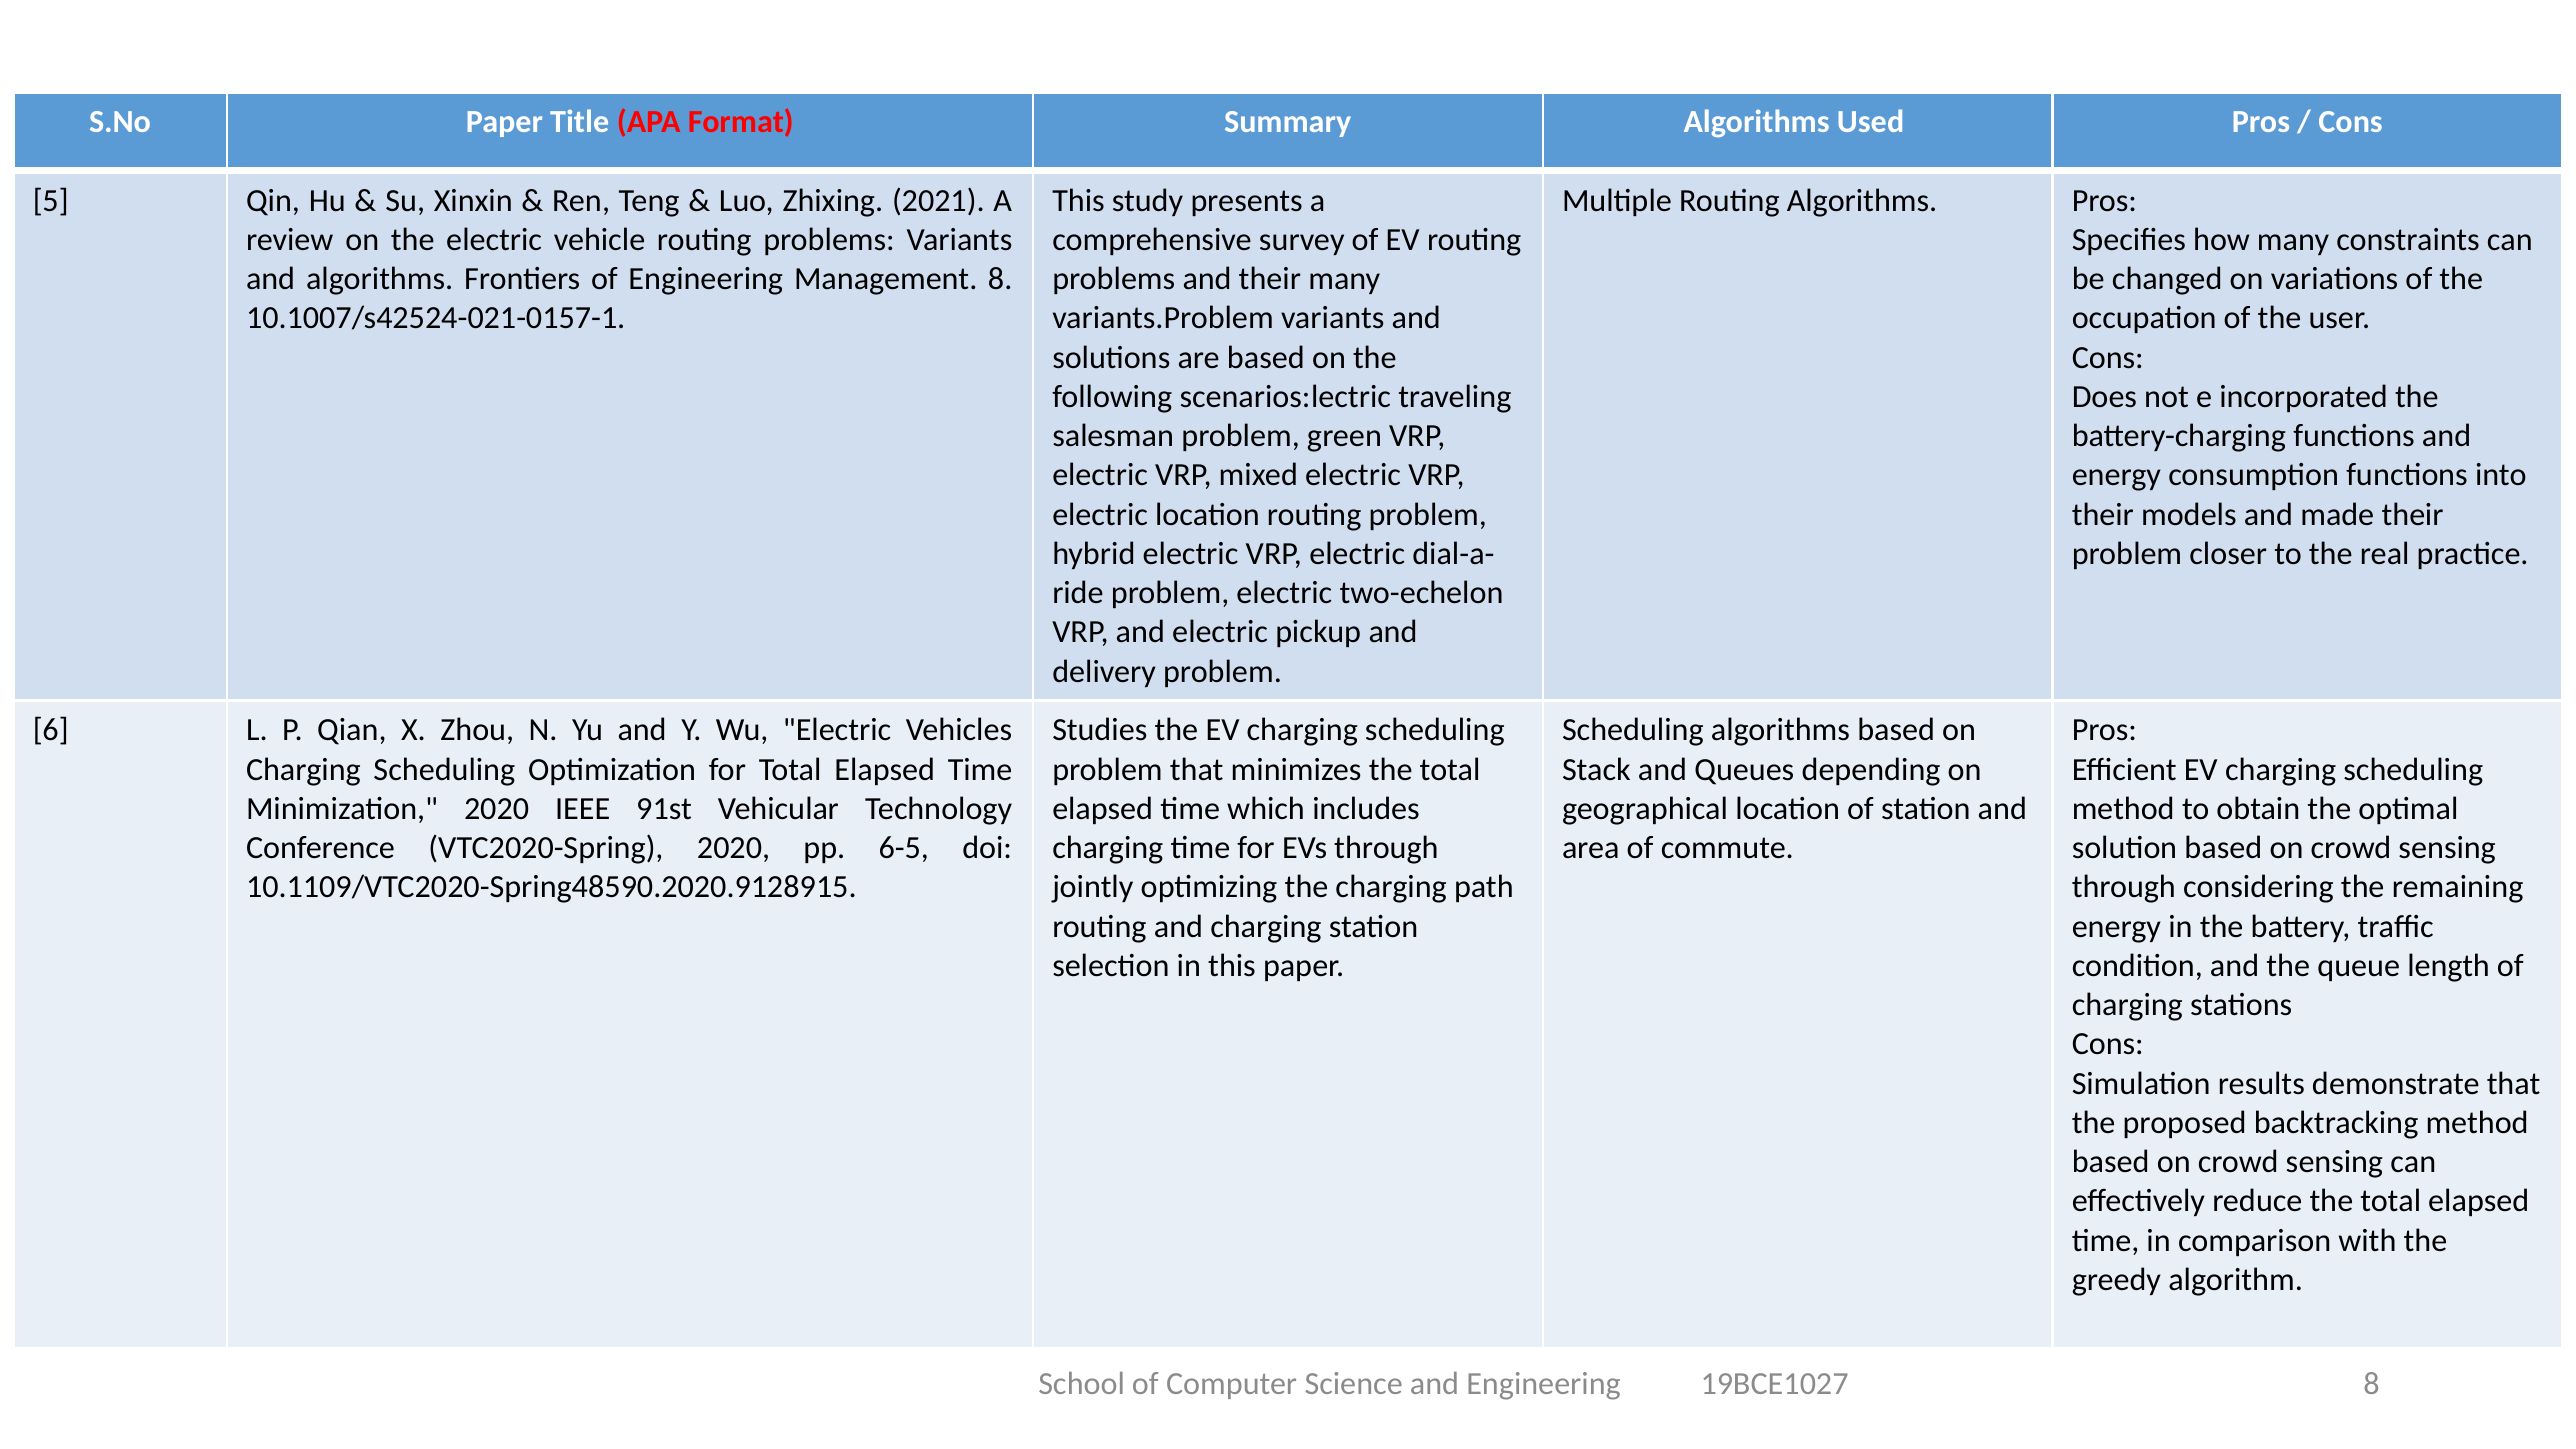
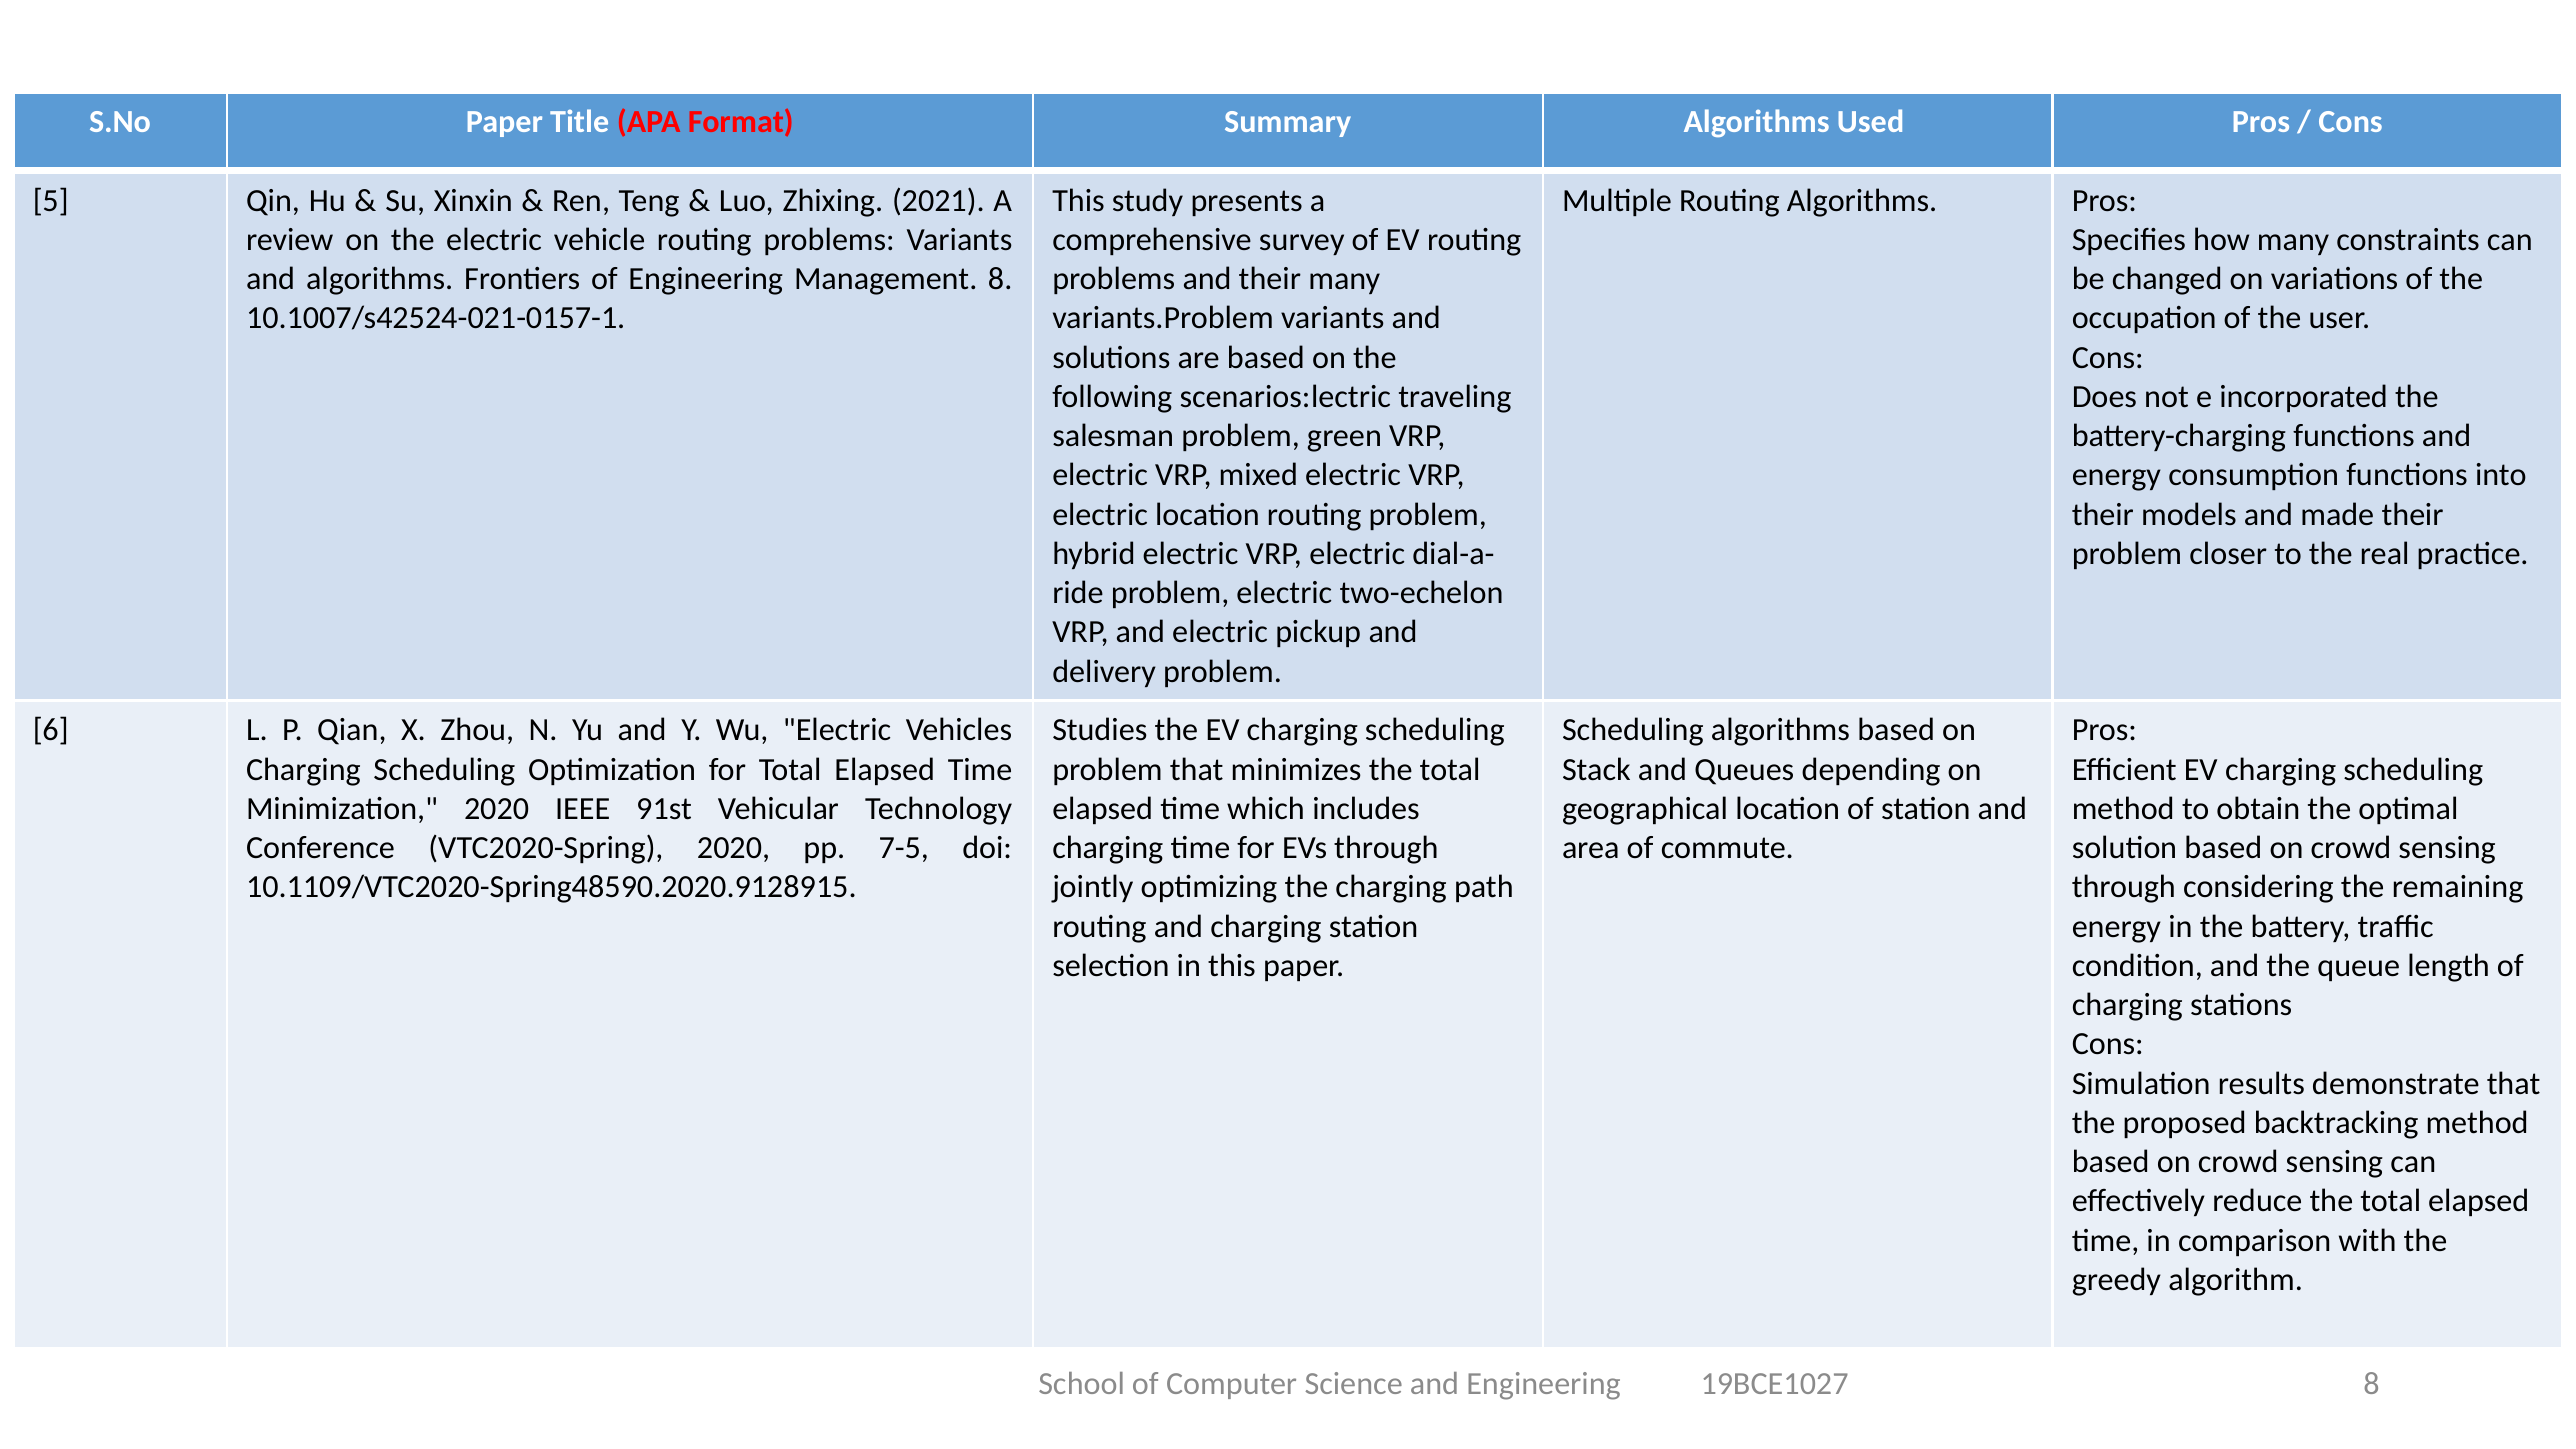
6-5: 6-5 -> 7-5 (904, 848)
